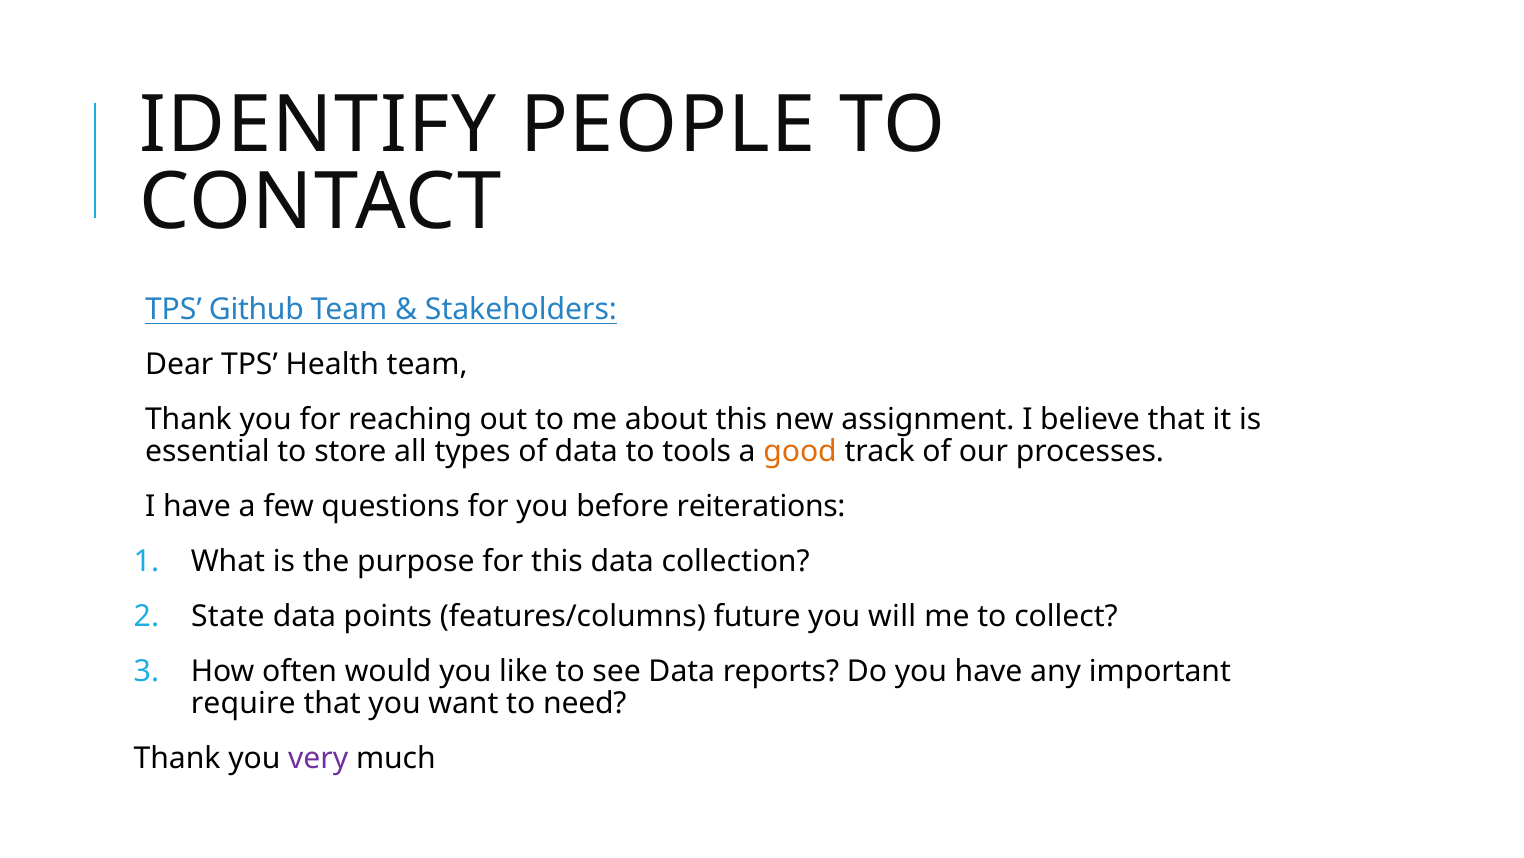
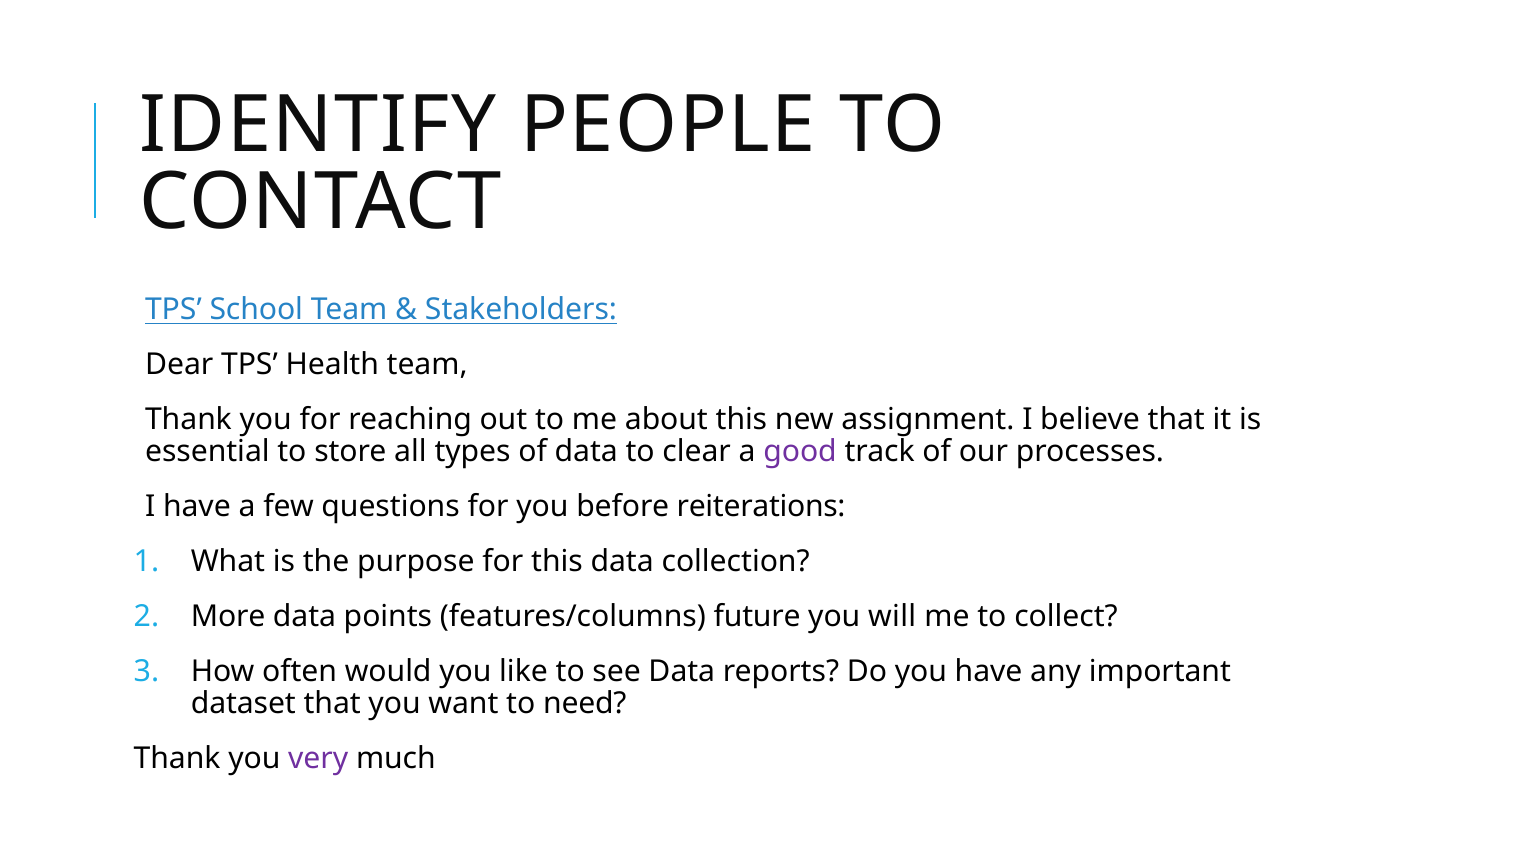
Github: Github -> School (256, 309)
tools: tools -> clear (697, 451)
good colour: orange -> purple (800, 451)
State: State -> More (228, 616)
require: require -> dataset (243, 703)
